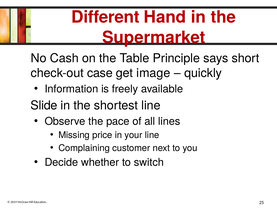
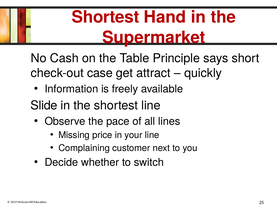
Different: Different -> Shortest (105, 17)
image: image -> attract (153, 73)
